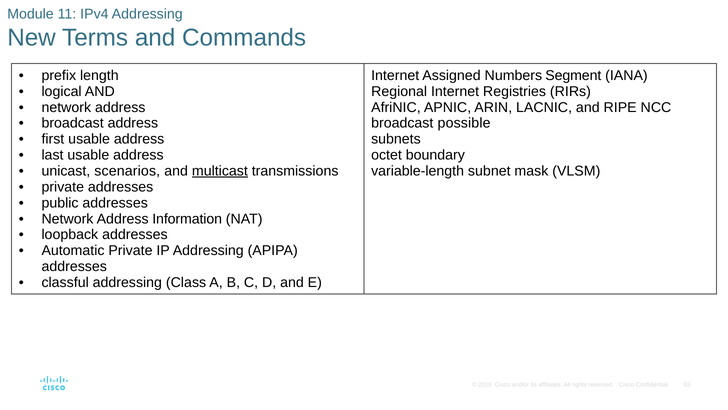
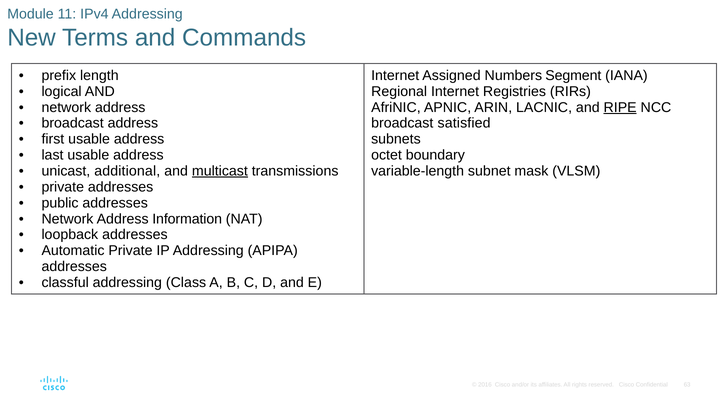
RIPE underline: none -> present (620, 107)
possible: possible -> satisfied (464, 123)
scenarios: scenarios -> additional (127, 171)
